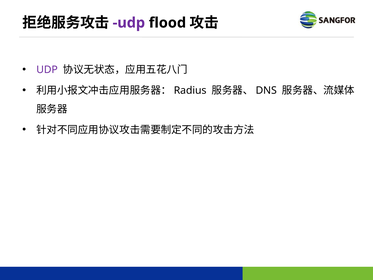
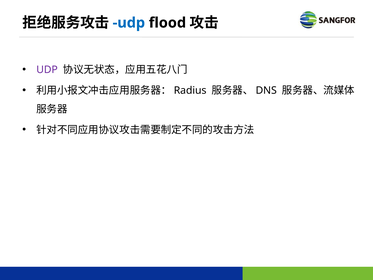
udp colour: purple -> blue (129, 23)
